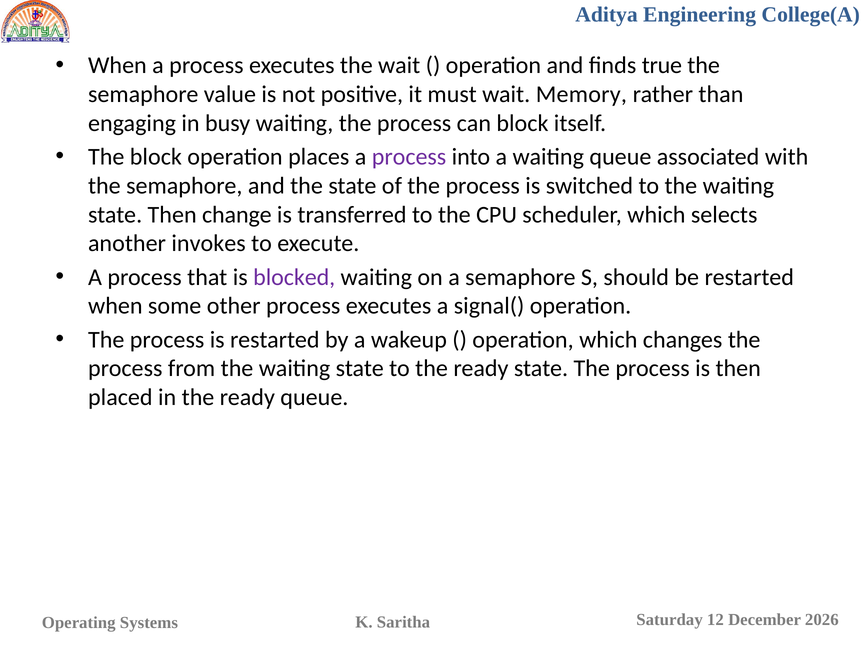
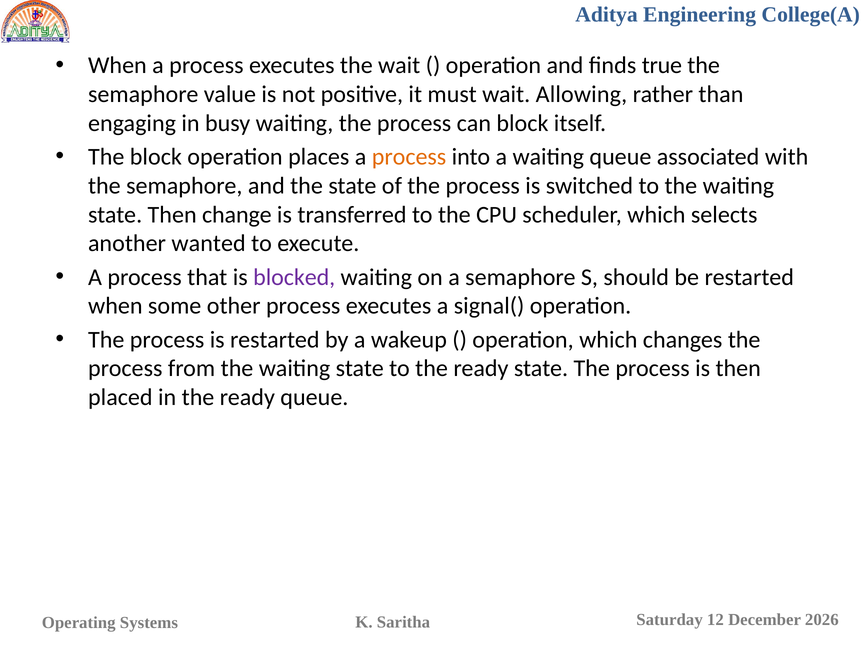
Memory: Memory -> Allowing (581, 94)
process colour: purple -> orange (409, 157)
invokes: invokes -> wanted (209, 244)
